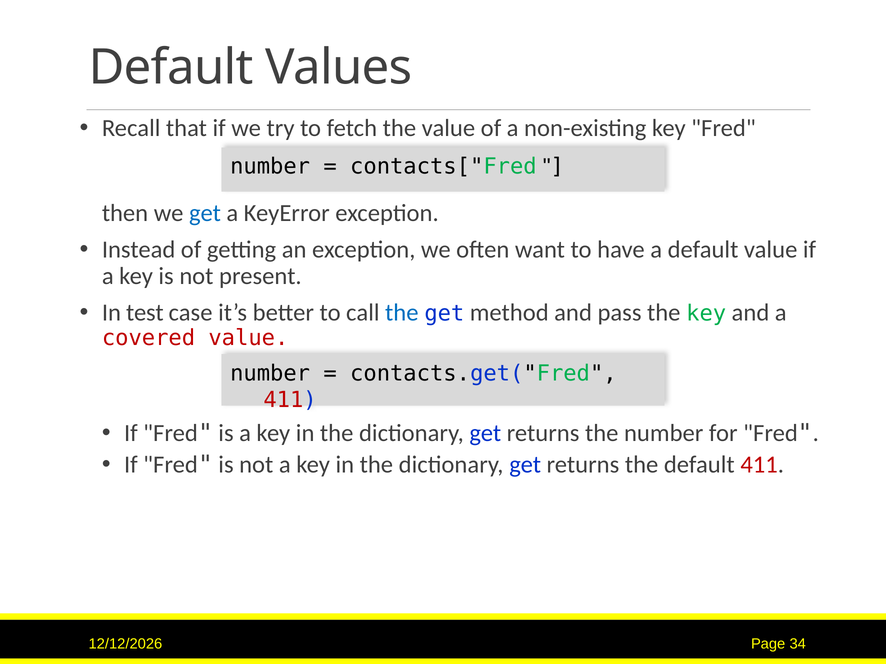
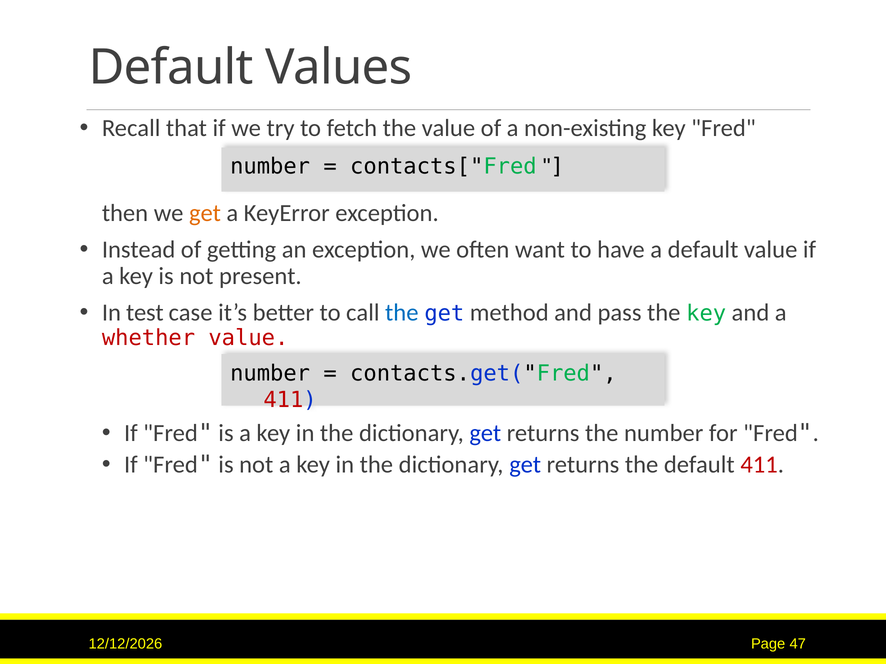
get colour: blue -> orange (205, 214)
covered: covered -> whether (148, 338)
34: 34 -> 47 (798, 645)
